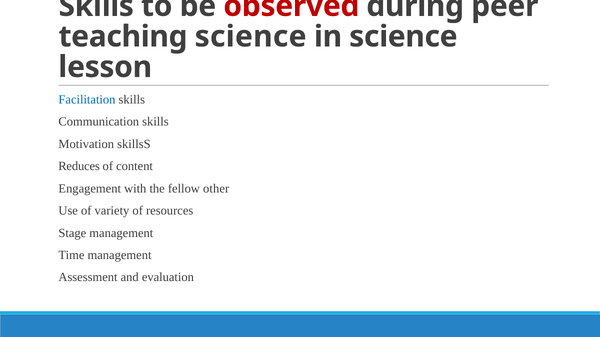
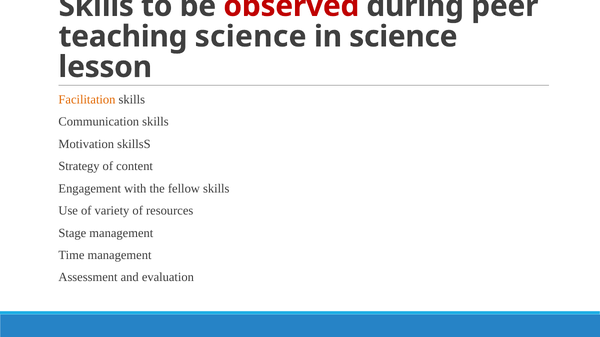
Facilitation colour: blue -> orange (87, 100)
Reduces: Reduces -> Strategy (79, 167)
fellow other: other -> skills (216, 189)
